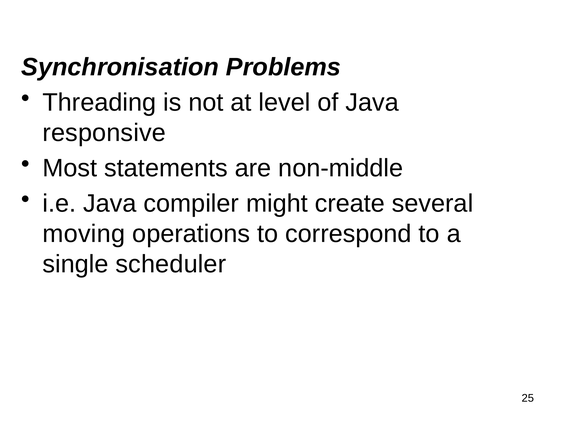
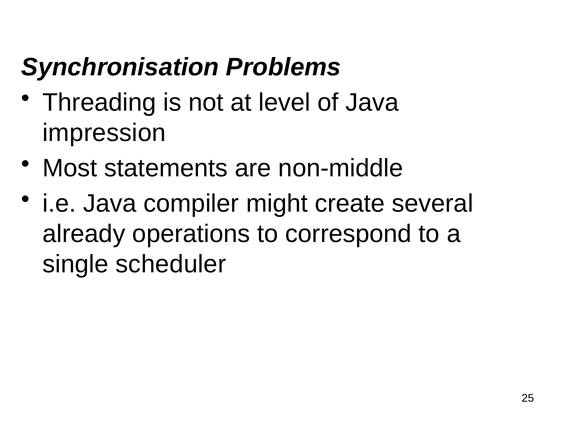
responsive: responsive -> impression (104, 133)
moving: moving -> already (84, 234)
